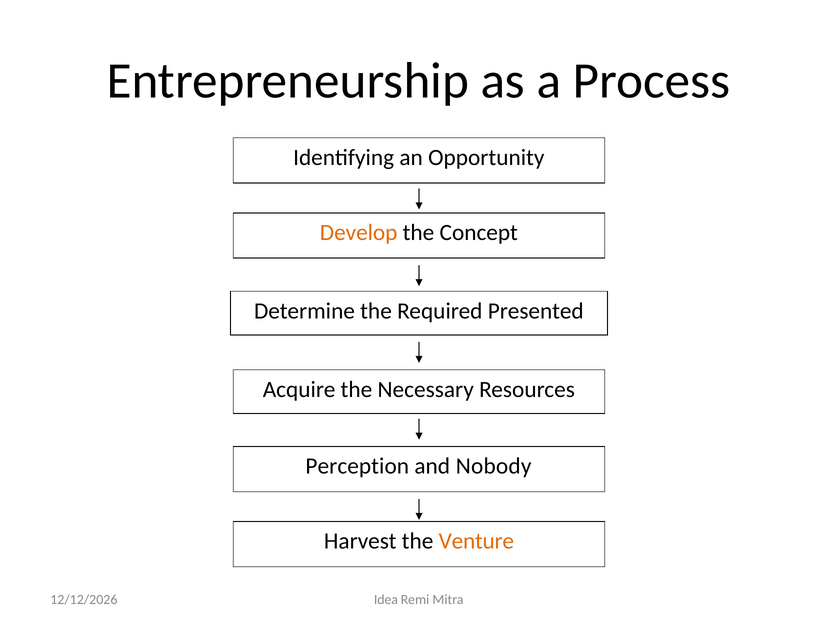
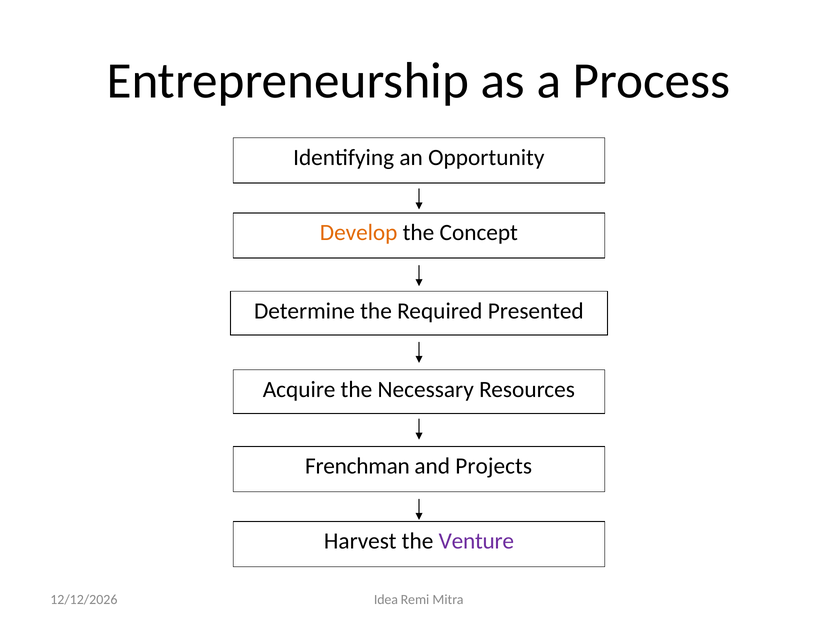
Perception: Perception -> Frenchman (357, 467)
Nobody: Nobody -> Projects (494, 467)
Venture colour: orange -> purple (476, 542)
